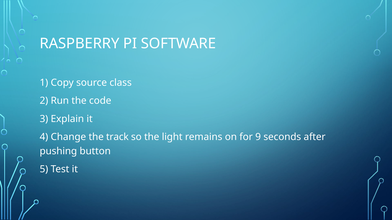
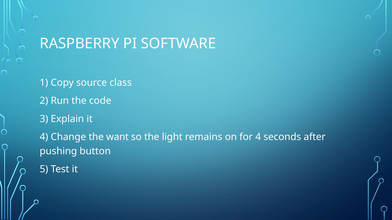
track: track -> want (117, 137)
for 9: 9 -> 4 (258, 137)
